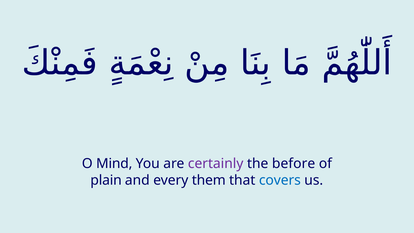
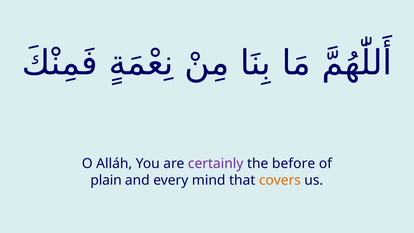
Mind: Mind -> Alláh (114, 163)
them: them -> mind (209, 180)
covers colour: blue -> orange (280, 180)
